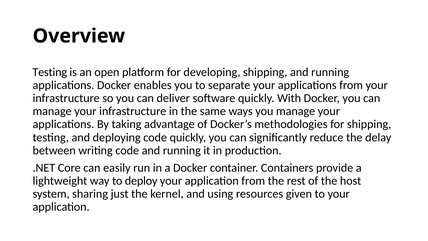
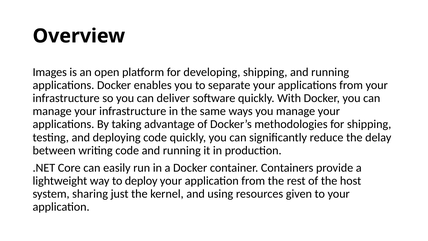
Testing: Testing -> Images (50, 72)
